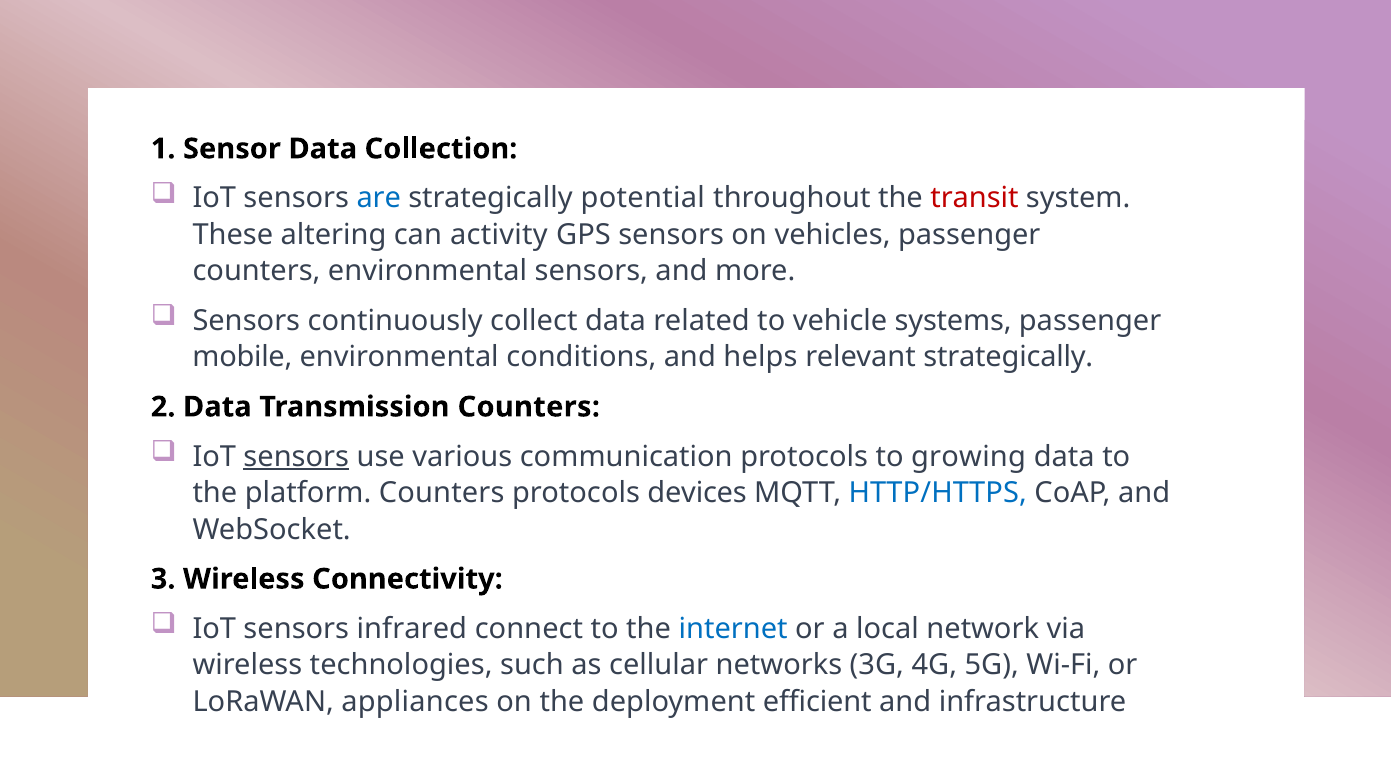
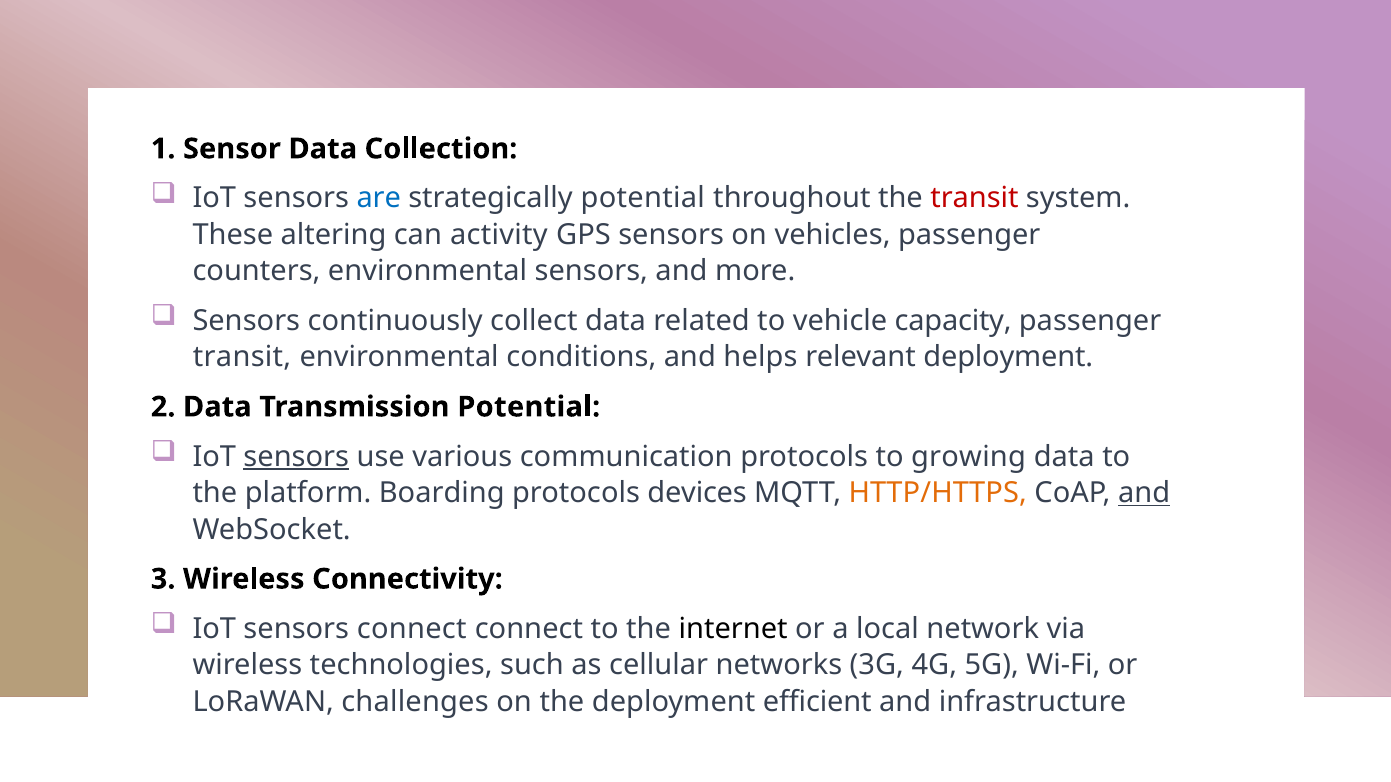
systems: systems -> capacity (953, 321)
mobile: mobile -> transit (242, 358)
relevant strategically: strategically -> deployment (1008, 358)
Transmission Counters: Counters -> Potential (529, 407)
platform Counters: Counters -> Boarding (442, 493)
HTTP/HTTPS colour: blue -> orange (938, 493)
and underline: none -> present (1144, 493)
sensors infrared: infrared -> connect (412, 629)
internet colour: blue -> black (733, 629)
appliances: appliances -> challenges (415, 702)
